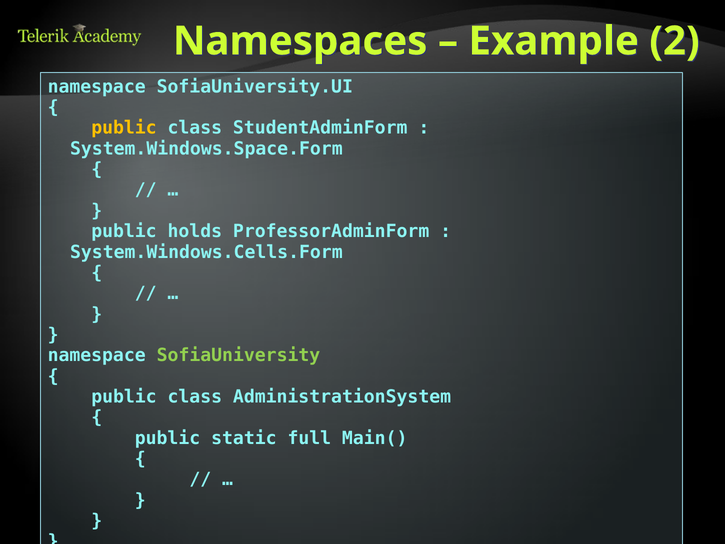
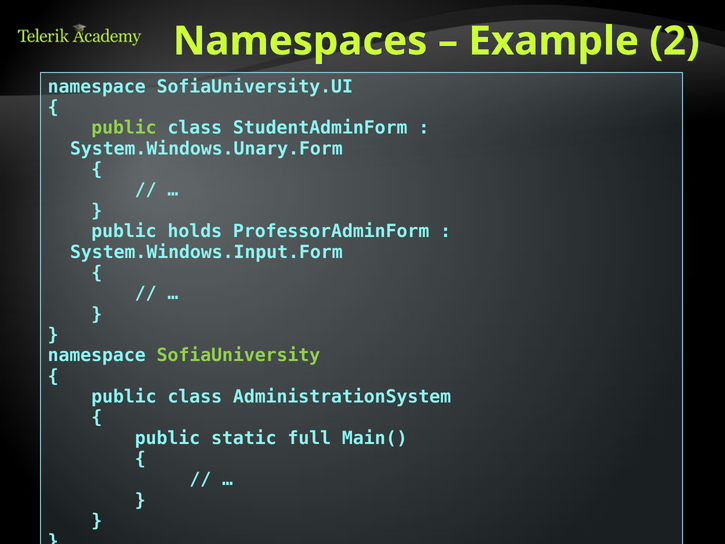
public colour: yellow -> light green (124, 128)
System.Windows.Space.Form: System.Windows.Space.Form -> System.Windows.Unary.Form (206, 149)
System.Windows.Cells.Form: System.Windows.Cells.Form -> System.Windows.Input.Form (206, 252)
